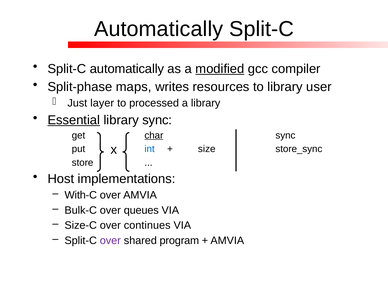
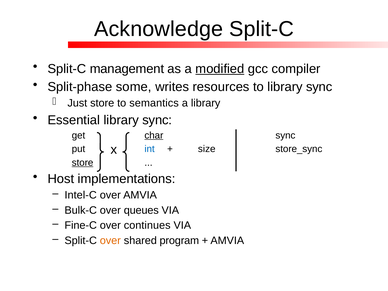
Automatically: Automatically -> Acknowledge (159, 29)
Split-C automatically: automatically -> management (127, 69)
maps: maps -> some (134, 87)
to library user: user -> sync (319, 87)
Just layer: layer -> store (102, 103)
processed: processed -> semantics (154, 103)
Essential underline: present -> none (74, 120)
store underline: none -> present (83, 163)
With-C: With-C -> Intel-C (81, 195)
Size-C: Size-C -> Fine-C (81, 225)
over colour: purple -> orange (110, 240)
